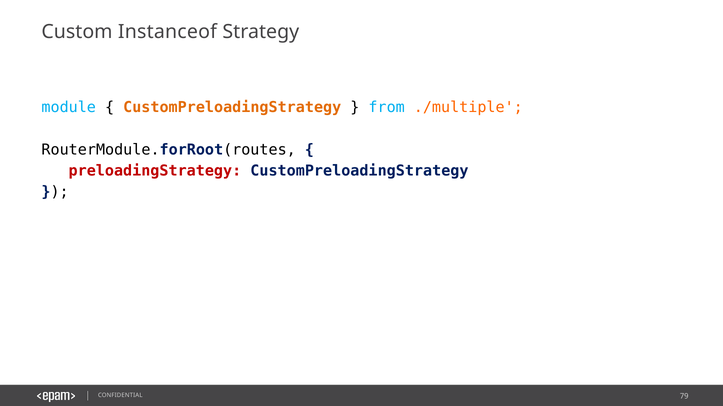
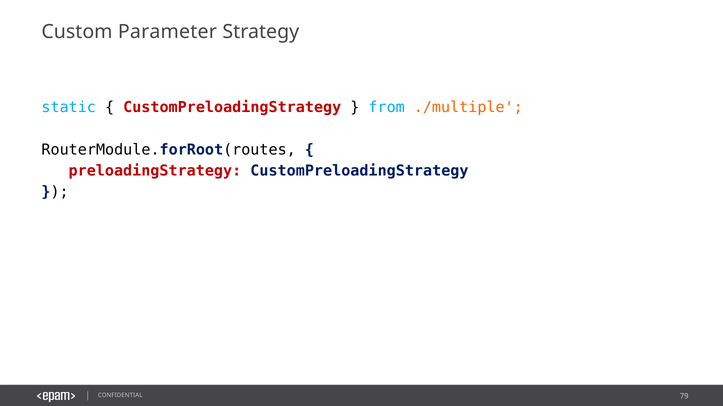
Instanceof: Instanceof -> Parameter (167, 32)
module: module -> static (69, 108)
CustomPreloadingStrategy colour: orange -> red (232, 108)
